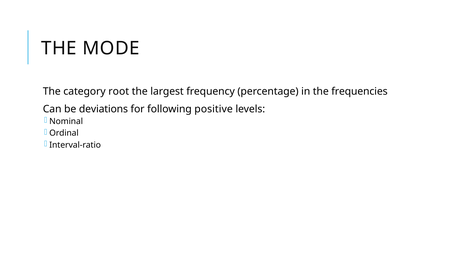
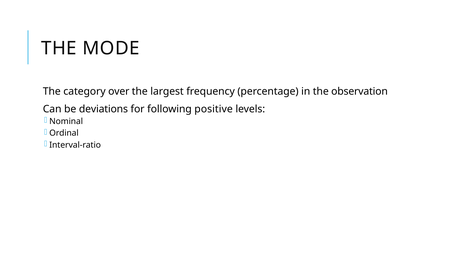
root: root -> over (119, 92)
frequencies: frequencies -> observation (360, 92)
